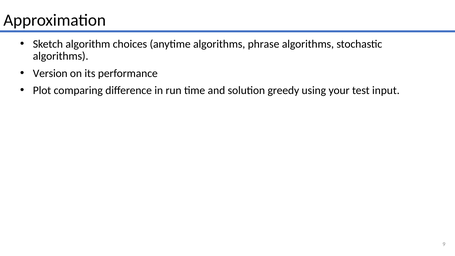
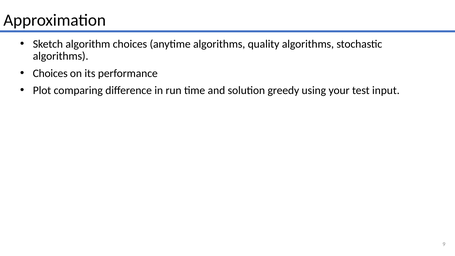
phrase: phrase -> quality (264, 44)
Version: Version -> Choices (50, 73)
